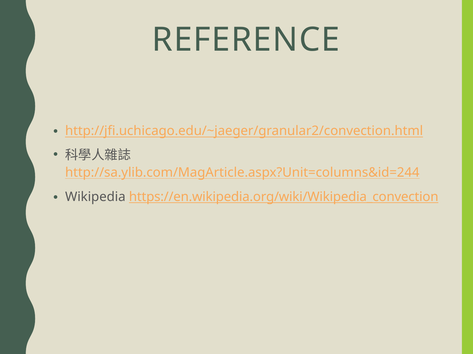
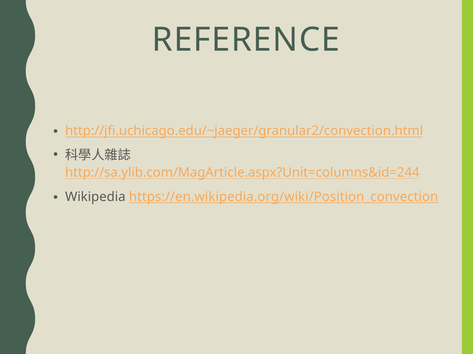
https://en.wikipedia.org/wiki/Wikipedia_convection: https://en.wikipedia.org/wiki/Wikipedia_convection -> https://en.wikipedia.org/wiki/Position_convection (284, 197)
